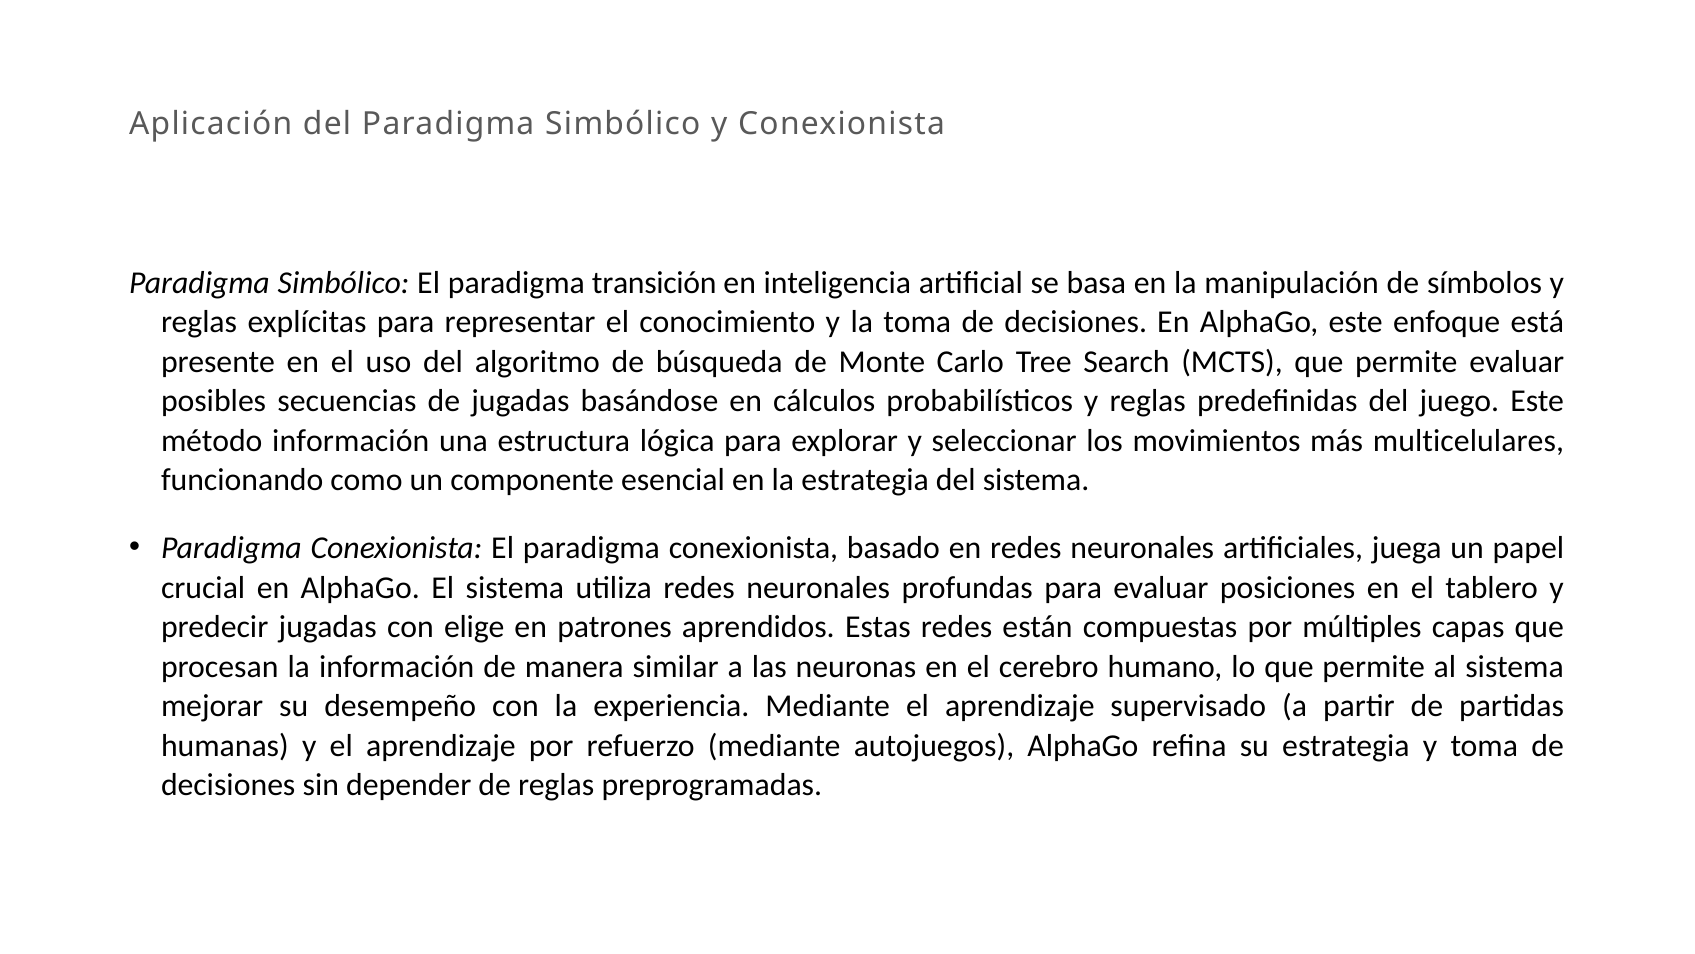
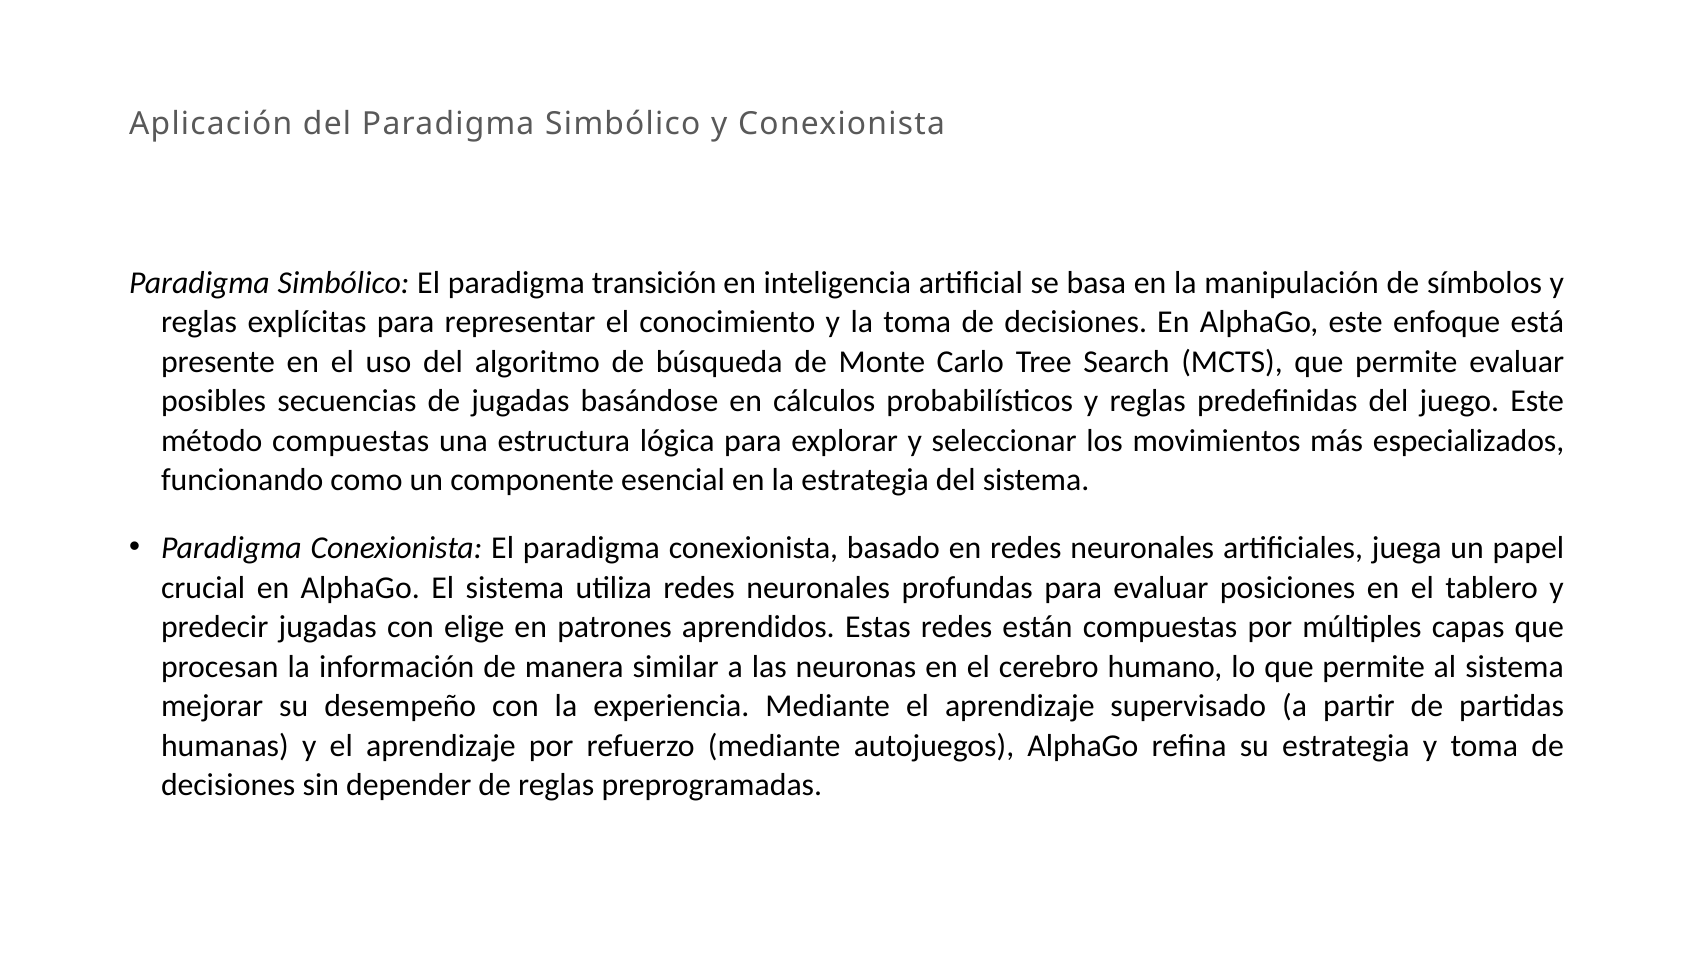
método información: información -> compuestas (351, 441)
multicelulares: multicelulares -> especializados (1469, 441)
